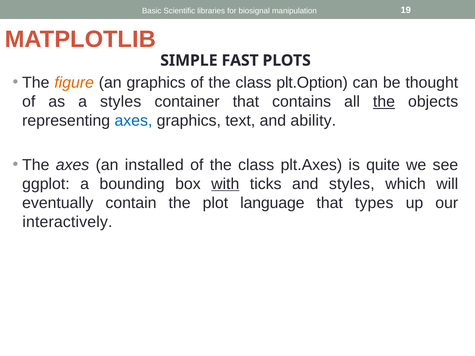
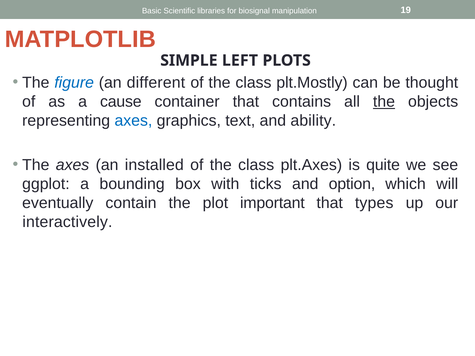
FAST: FAST -> LEFT (240, 60)
figure colour: orange -> blue (74, 83)
an graphics: graphics -> different (156, 83)
plt.Option: plt.Option -> plt.Mostly (312, 83)
a styles: styles -> cause (121, 102)
with underline: present -> none (225, 184)
and styles: styles -> option (352, 184)
language: language -> important (272, 203)
